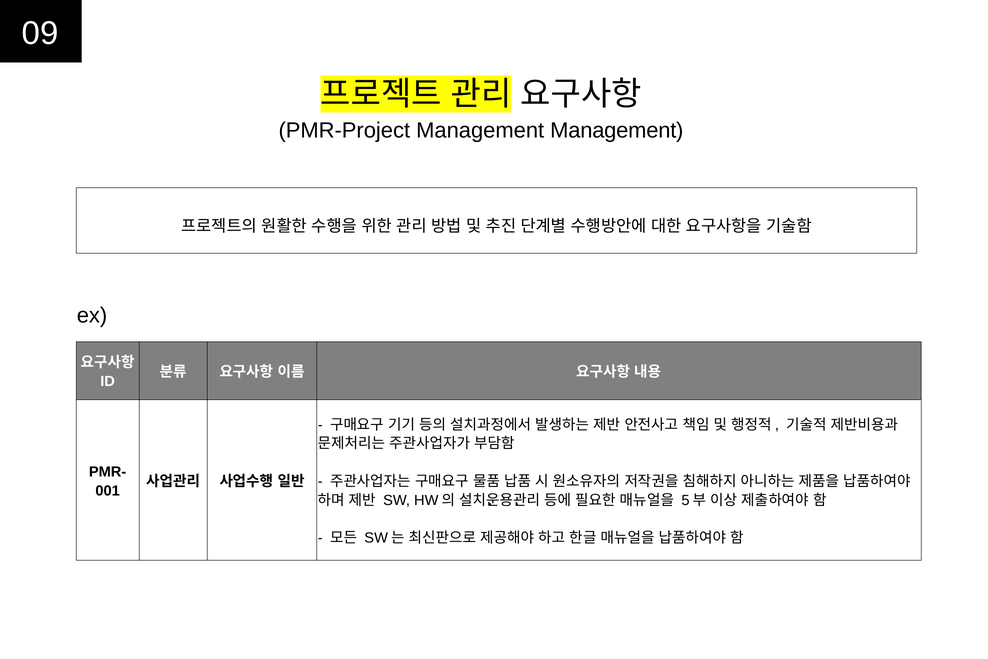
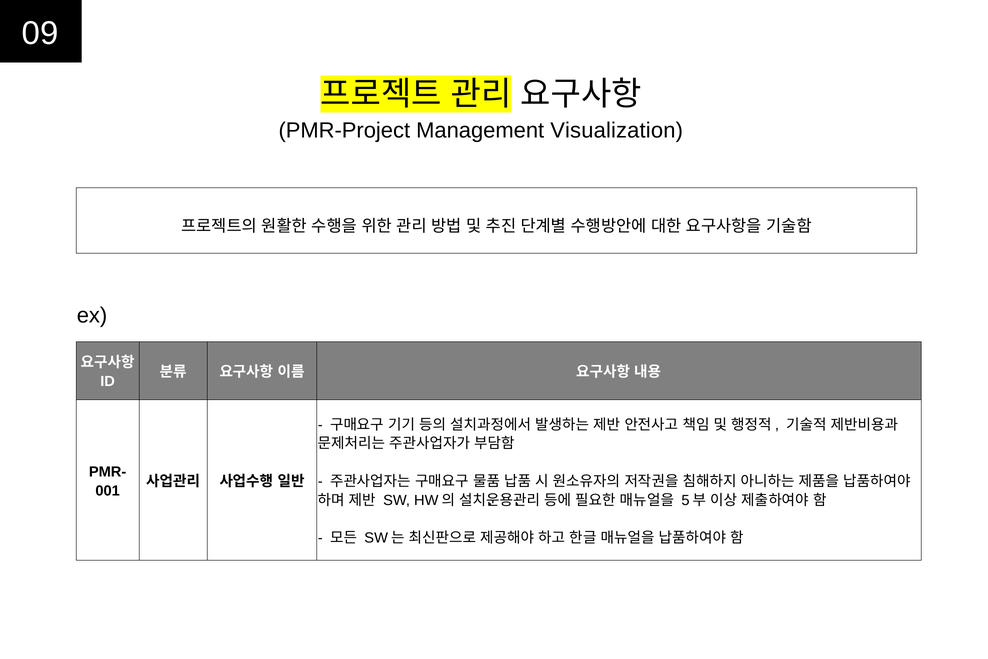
Management Management: Management -> Visualization (617, 130)
